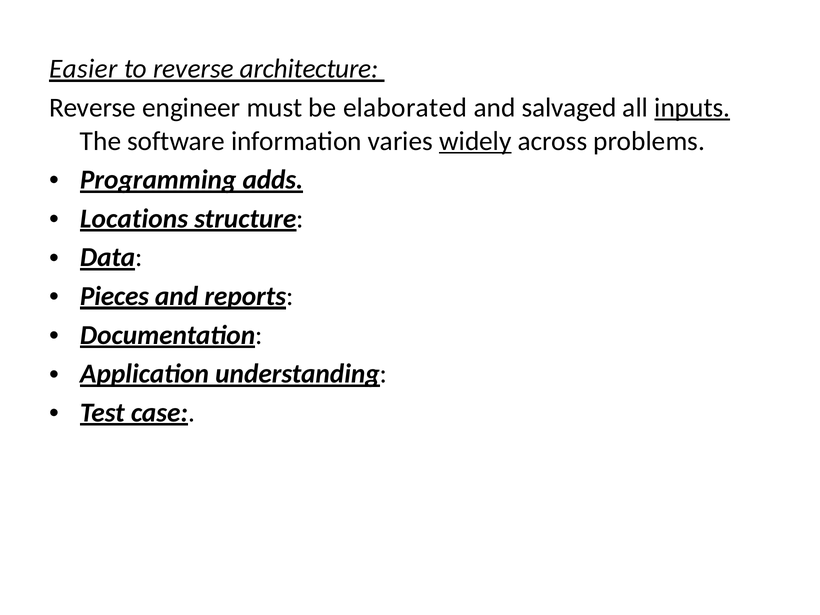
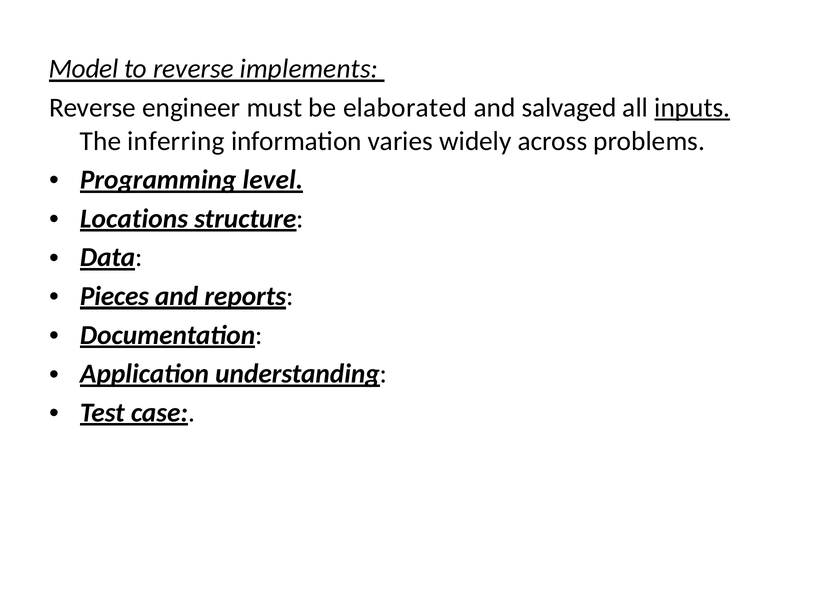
Easier: Easier -> Model (84, 69)
architecture: architecture -> implements (309, 69)
software: software -> inferring (176, 141)
widely underline: present -> none (475, 141)
adds: adds -> level (273, 180)
